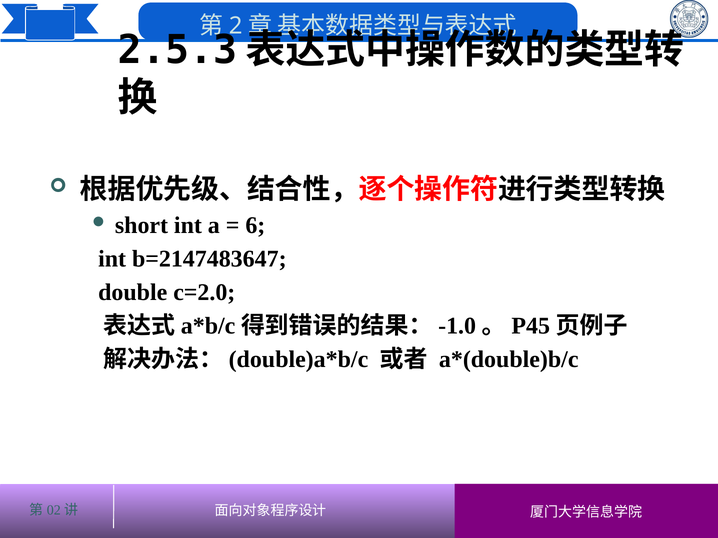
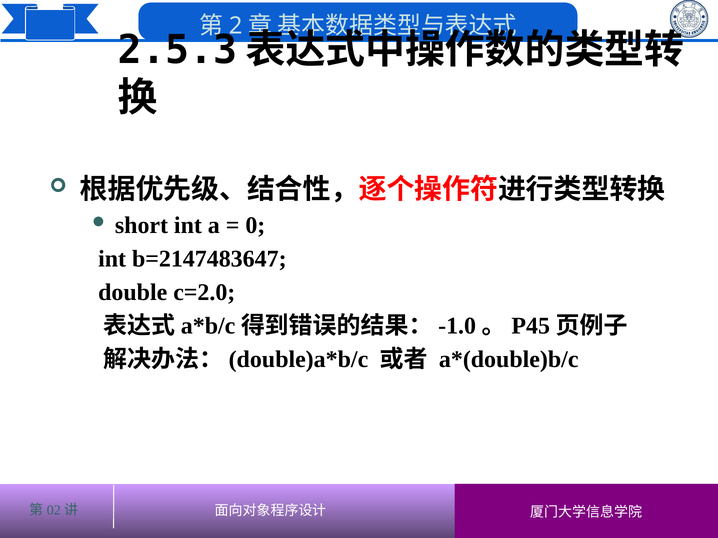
6: 6 -> 0 (255, 225)
